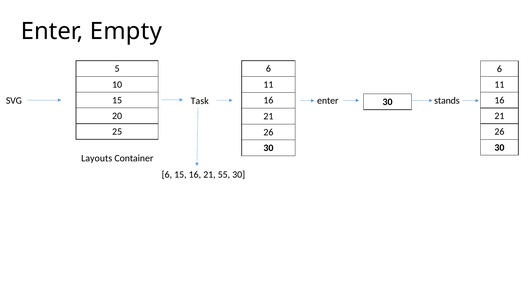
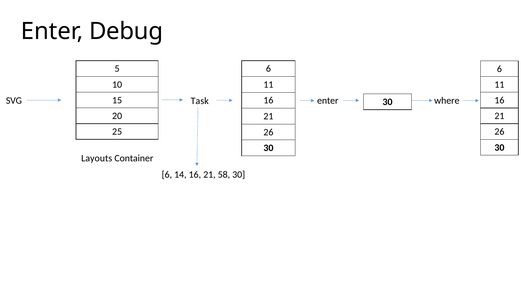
Empty: Empty -> Debug (126, 31)
stands: stands -> where (447, 101)
6 15: 15 -> 14 (180, 174)
55: 55 -> 58 (224, 174)
